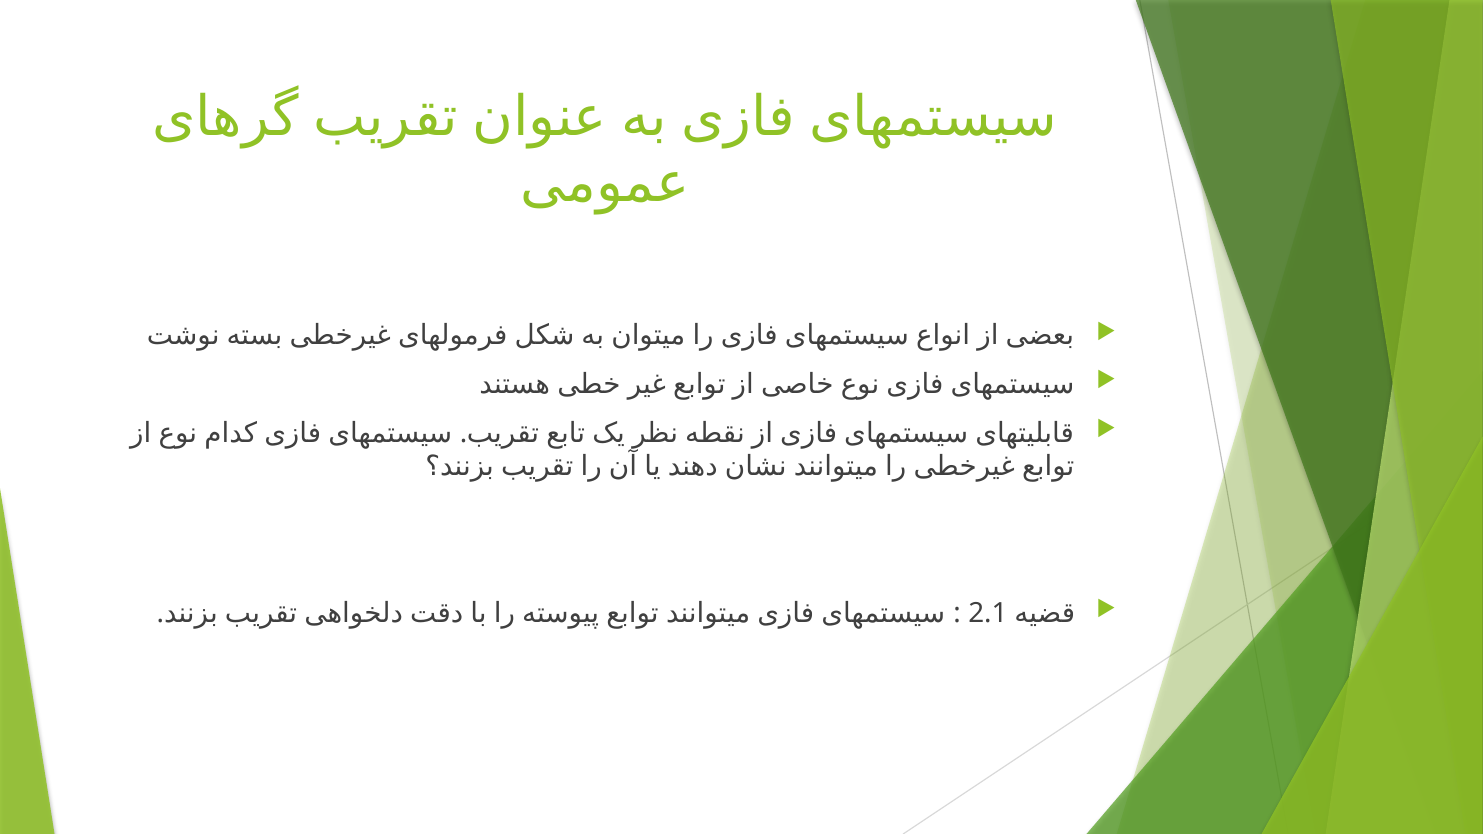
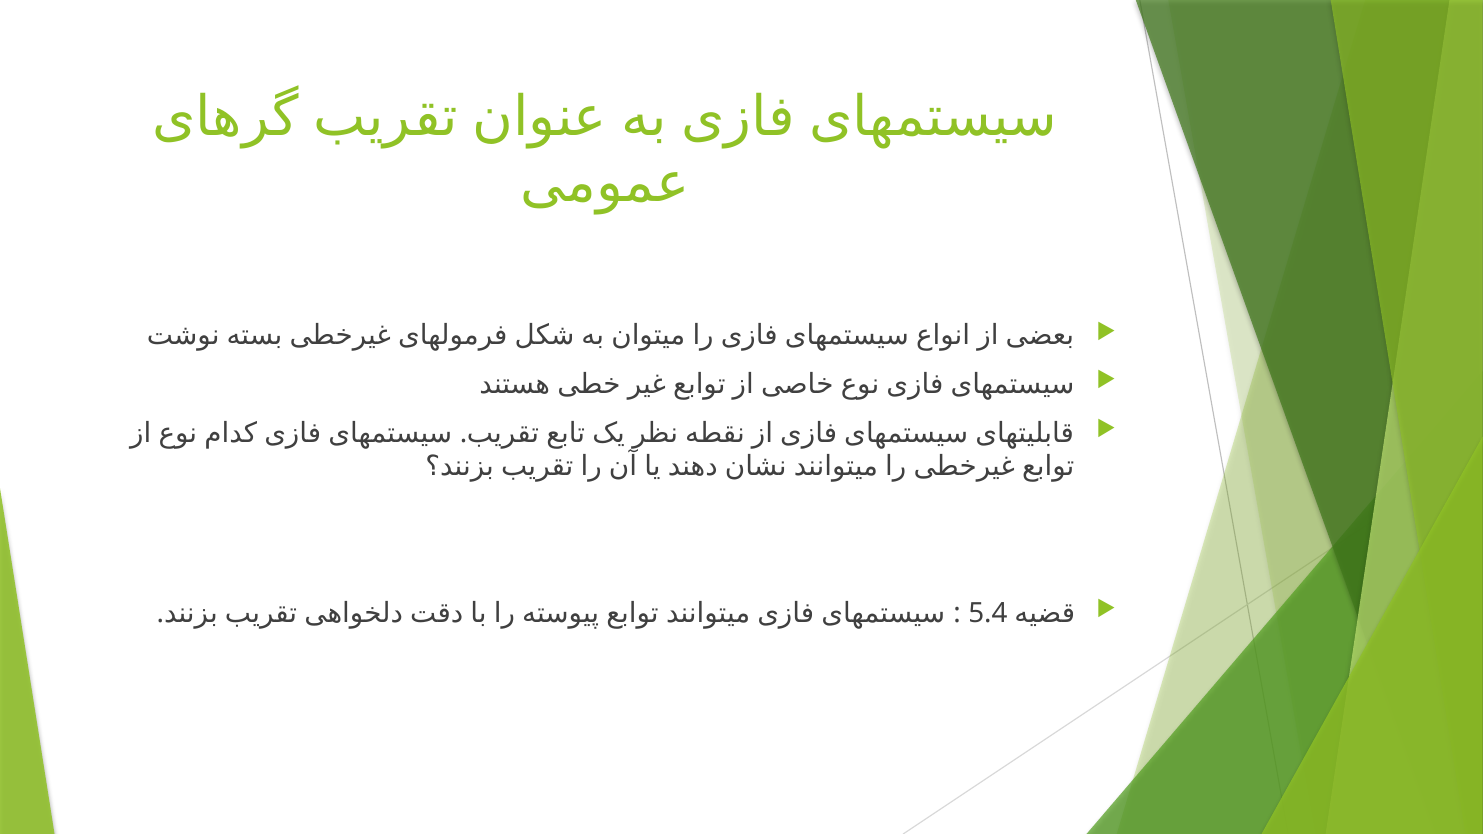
2.1: 2.1 -> 5.4 (988, 613)
